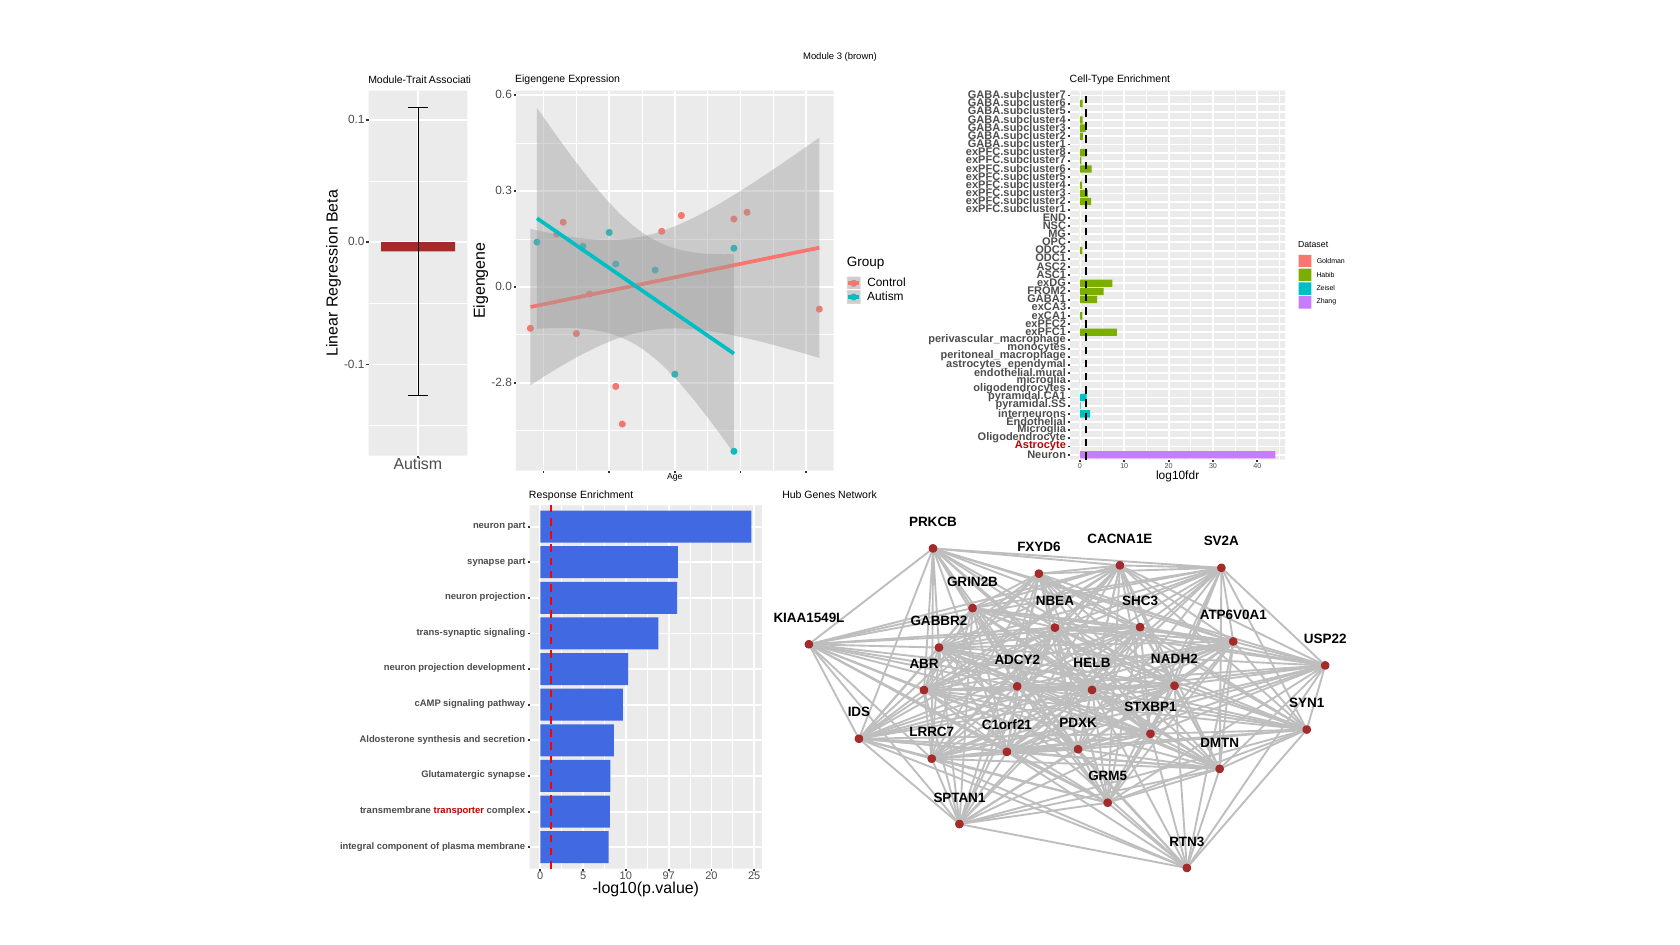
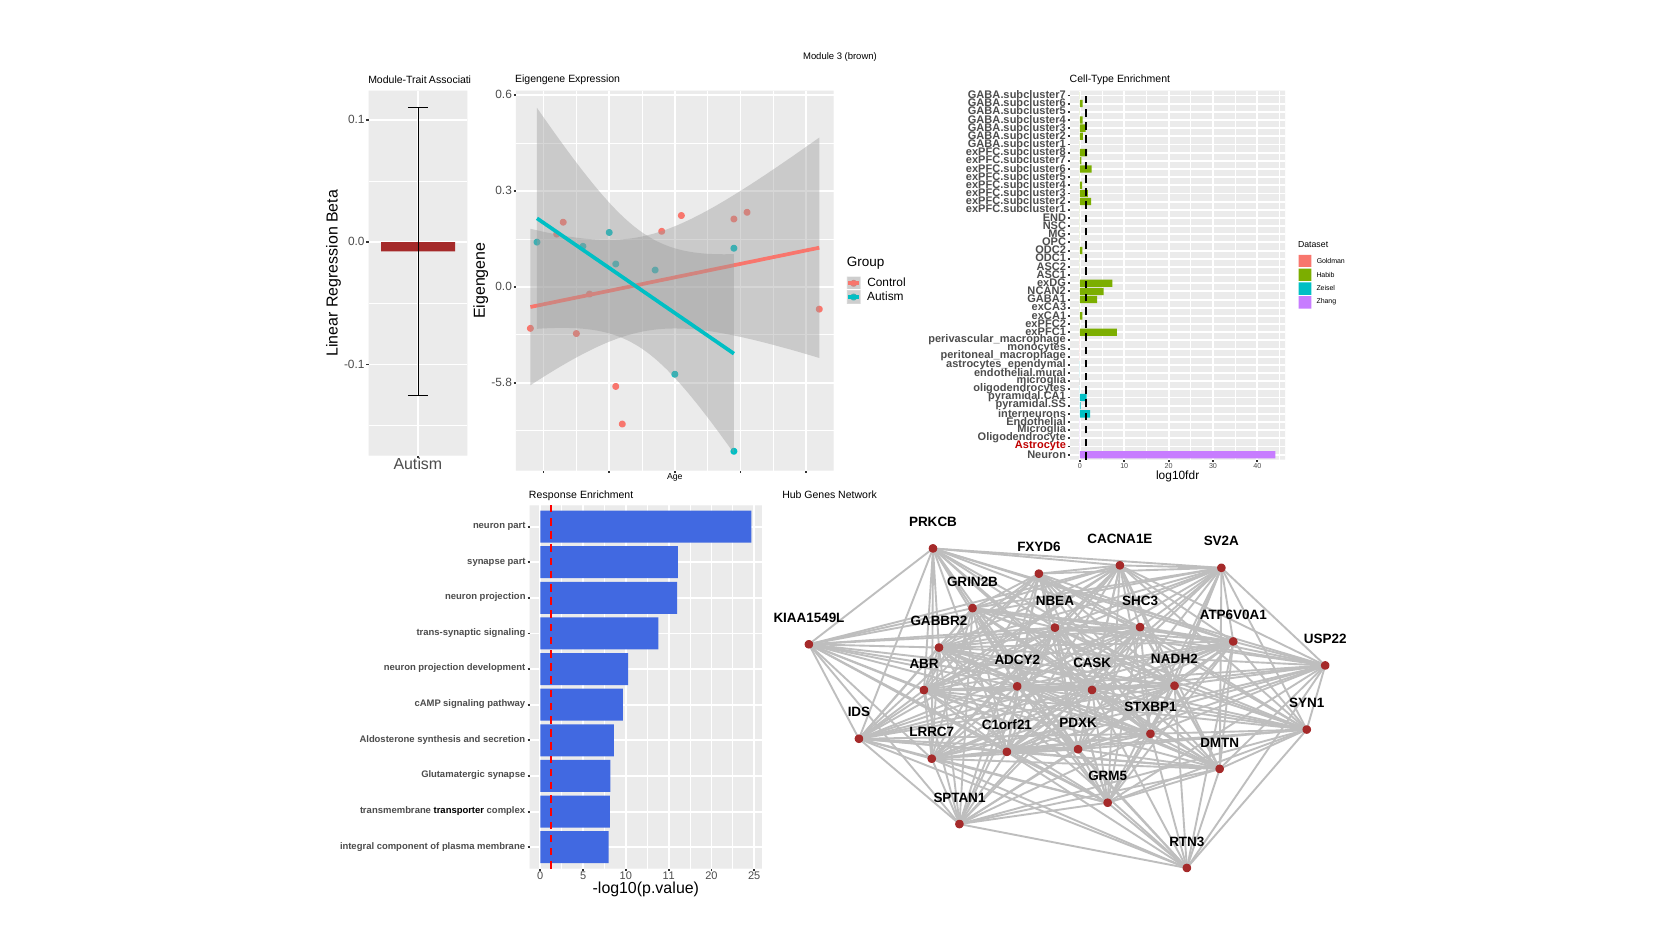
FROM2: FROM2 -> NCAN2 (1047, 291)
-2.8: -2.8 -> -5.8 (502, 382)
HELB: HELB -> CASK (1092, 664)
transporter colour: red -> black (459, 810)
97: 97 -> 11 (669, 876)
